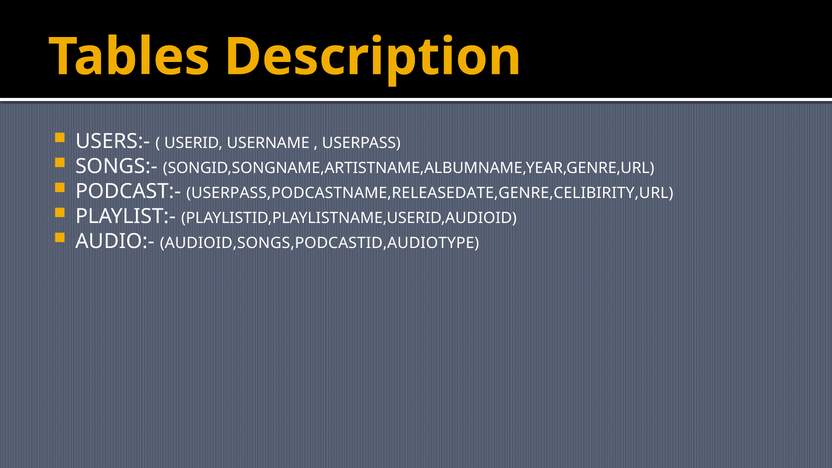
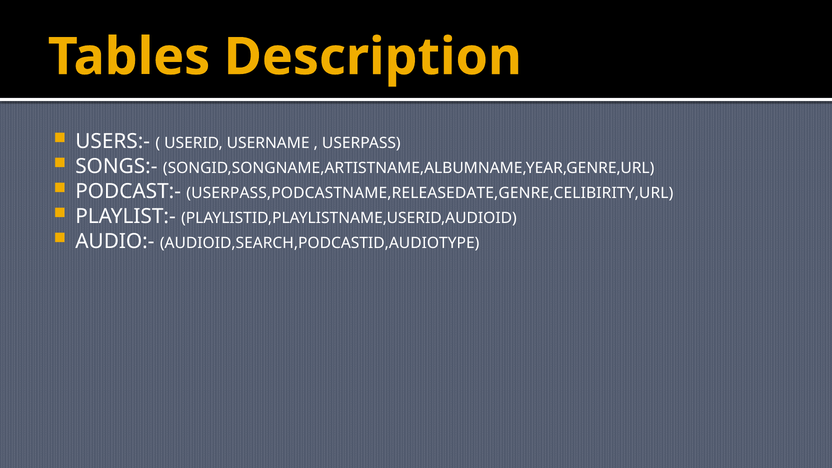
AUDIOID,SONGS,PODCASTID,AUDIOTYPE: AUDIOID,SONGS,PODCASTID,AUDIOTYPE -> AUDIOID,SEARCH,PODCASTID,AUDIOTYPE (320, 243)
